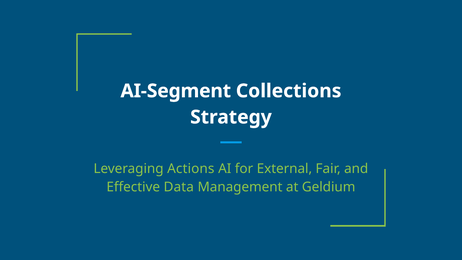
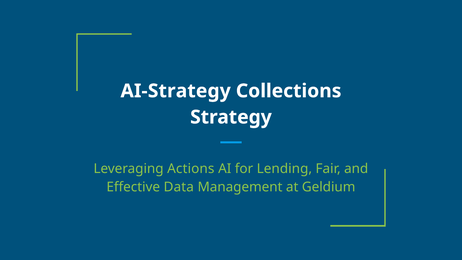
AI-Segment: AI-Segment -> AI-Strategy (176, 91)
External: External -> Lending (284, 169)
